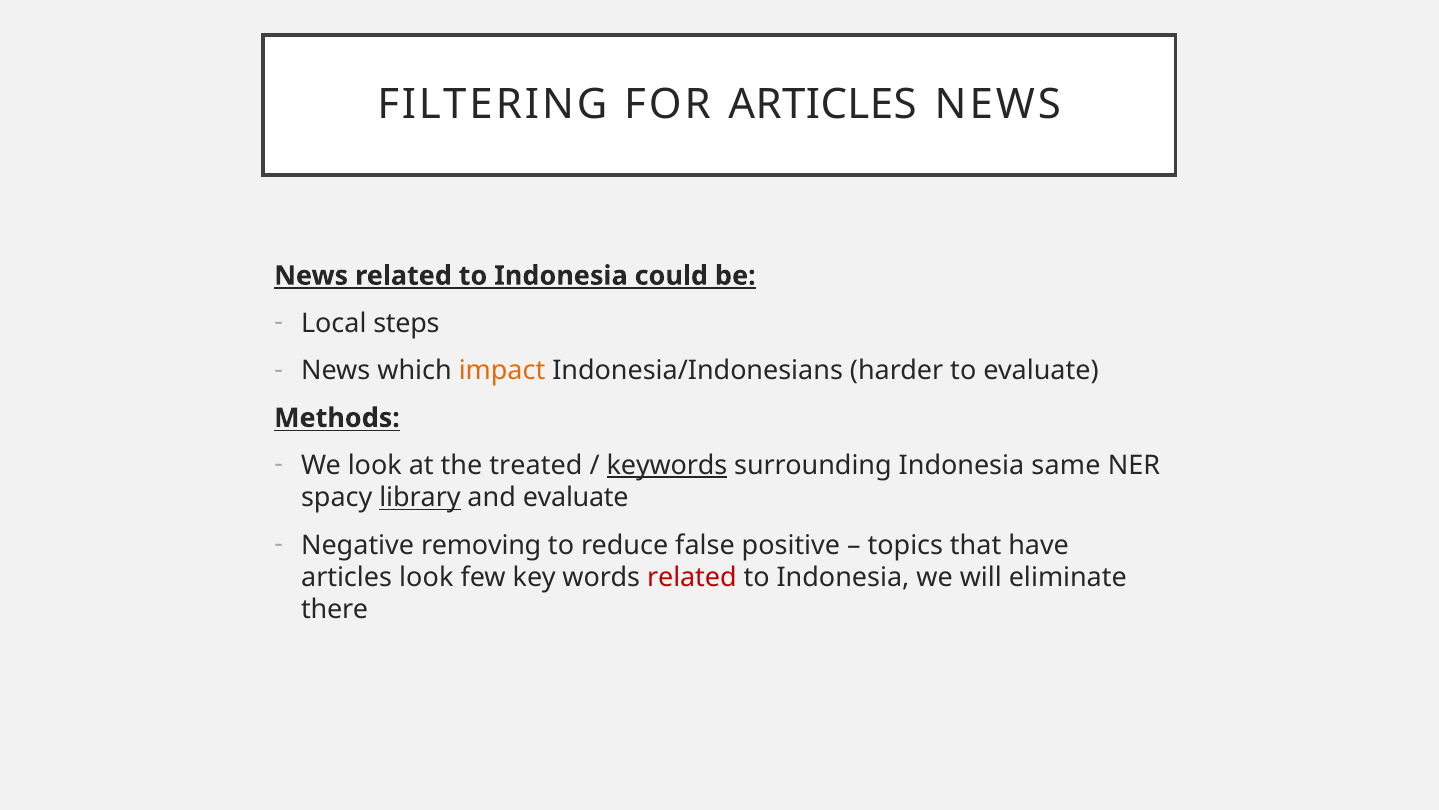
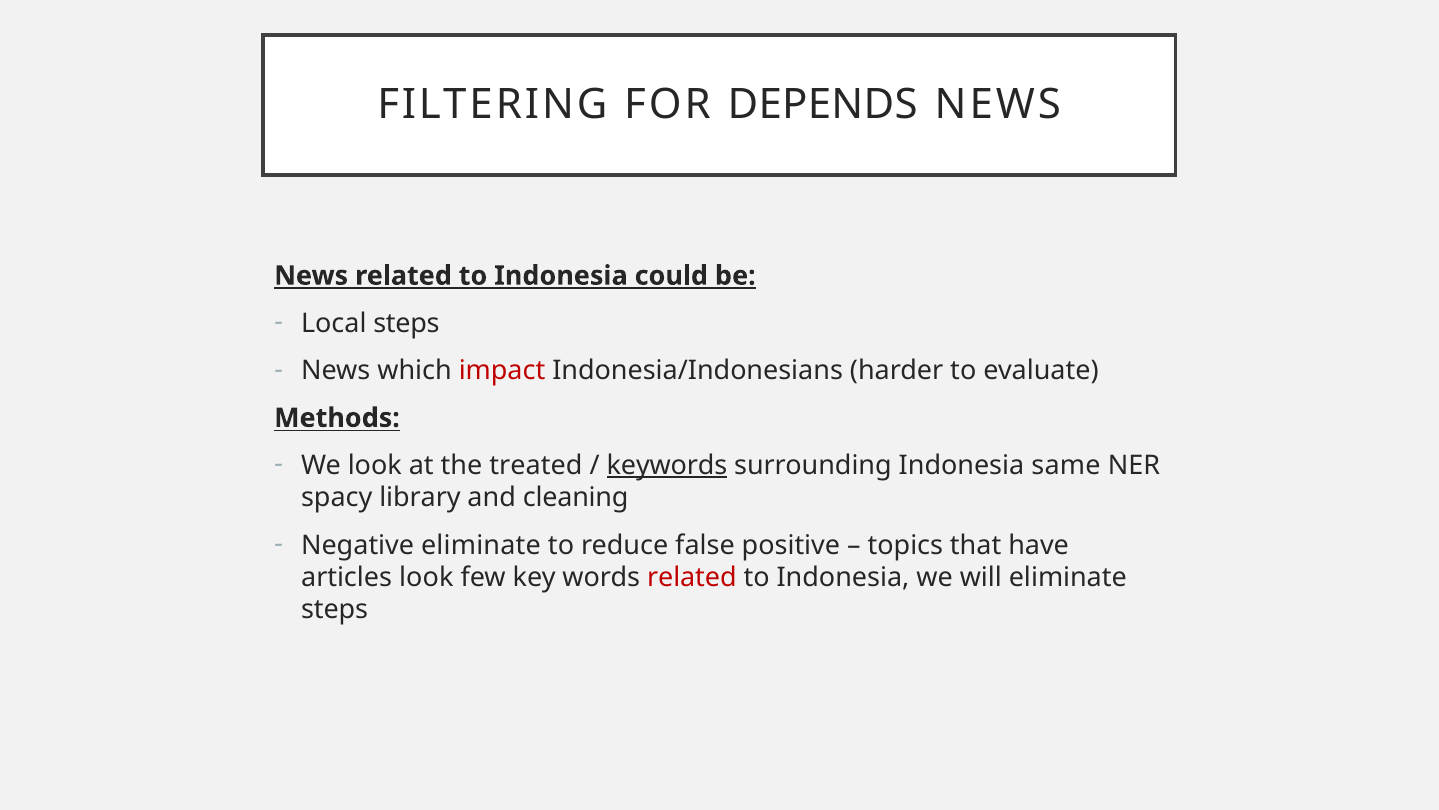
FOR ARTICLES: ARTICLES -> DEPENDS (823, 105)
impact colour: orange -> red (502, 370)
library underline: present -> none (420, 497)
and evaluate: evaluate -> cleaning (576, 497)
Negative removing: removing -> eliminate (481, 545)
there: there -> steps (335, 610)
